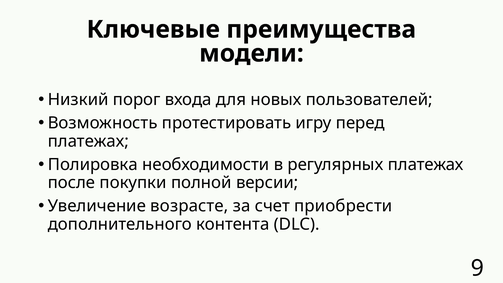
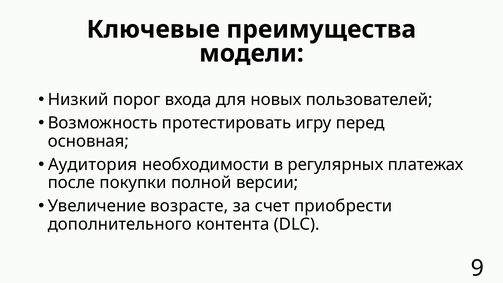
платежах: платежах -> основная (88, 141)
Полировка: Полировка -> Аудитория (93, 165)
